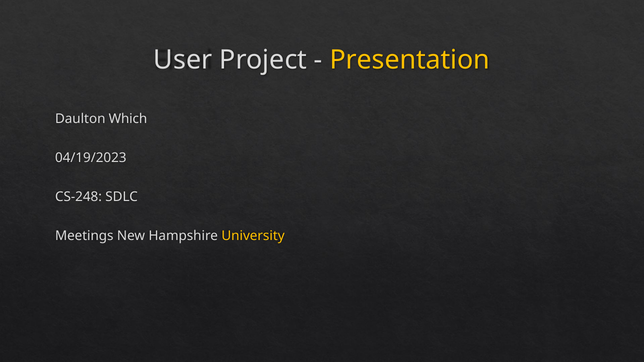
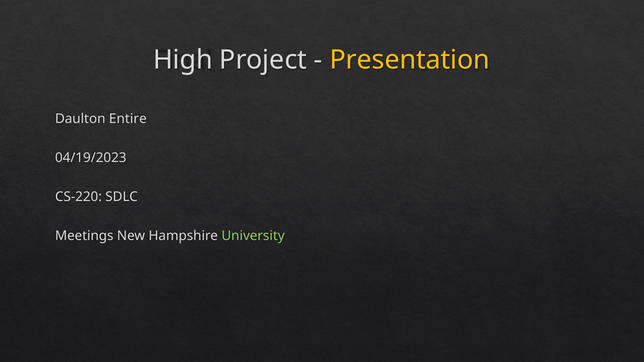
User: User -> High (183, 60)
Which: Which -> Entire (128, 119)
CS-248: CS-248 -> CS-220 (78, 197)
University colour: yellow -> light green (253, 236)
